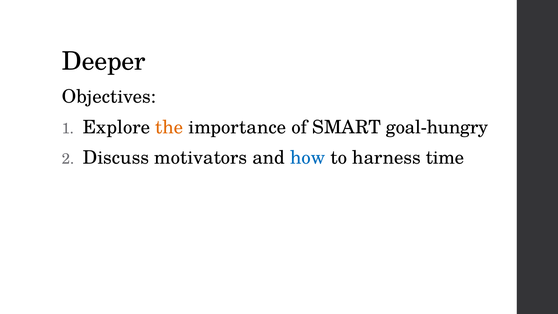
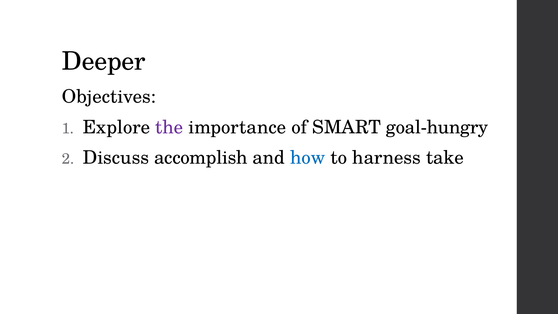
the colour: orange -> purple (169, 127)
motivators: motivators -> accomplish (201, 158)
time: time -> take (445, 158)
